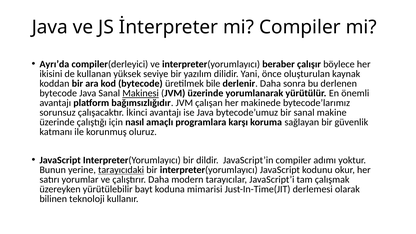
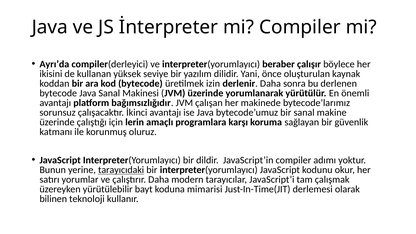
bile: bile -> izin (213, 84)
Makinesi underline: present -> none (141, 93)
nasıl: nasıl -> lerin (135, 122)
